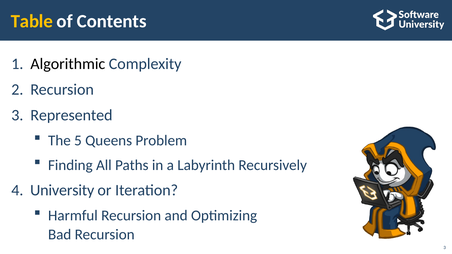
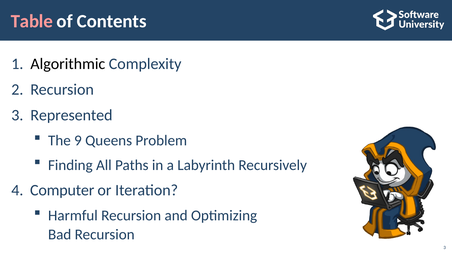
Table colour: yellow -> pink (32, 21)
5: 5 -> 9 (78, 141)
University: University -> Computer (62, 191)
